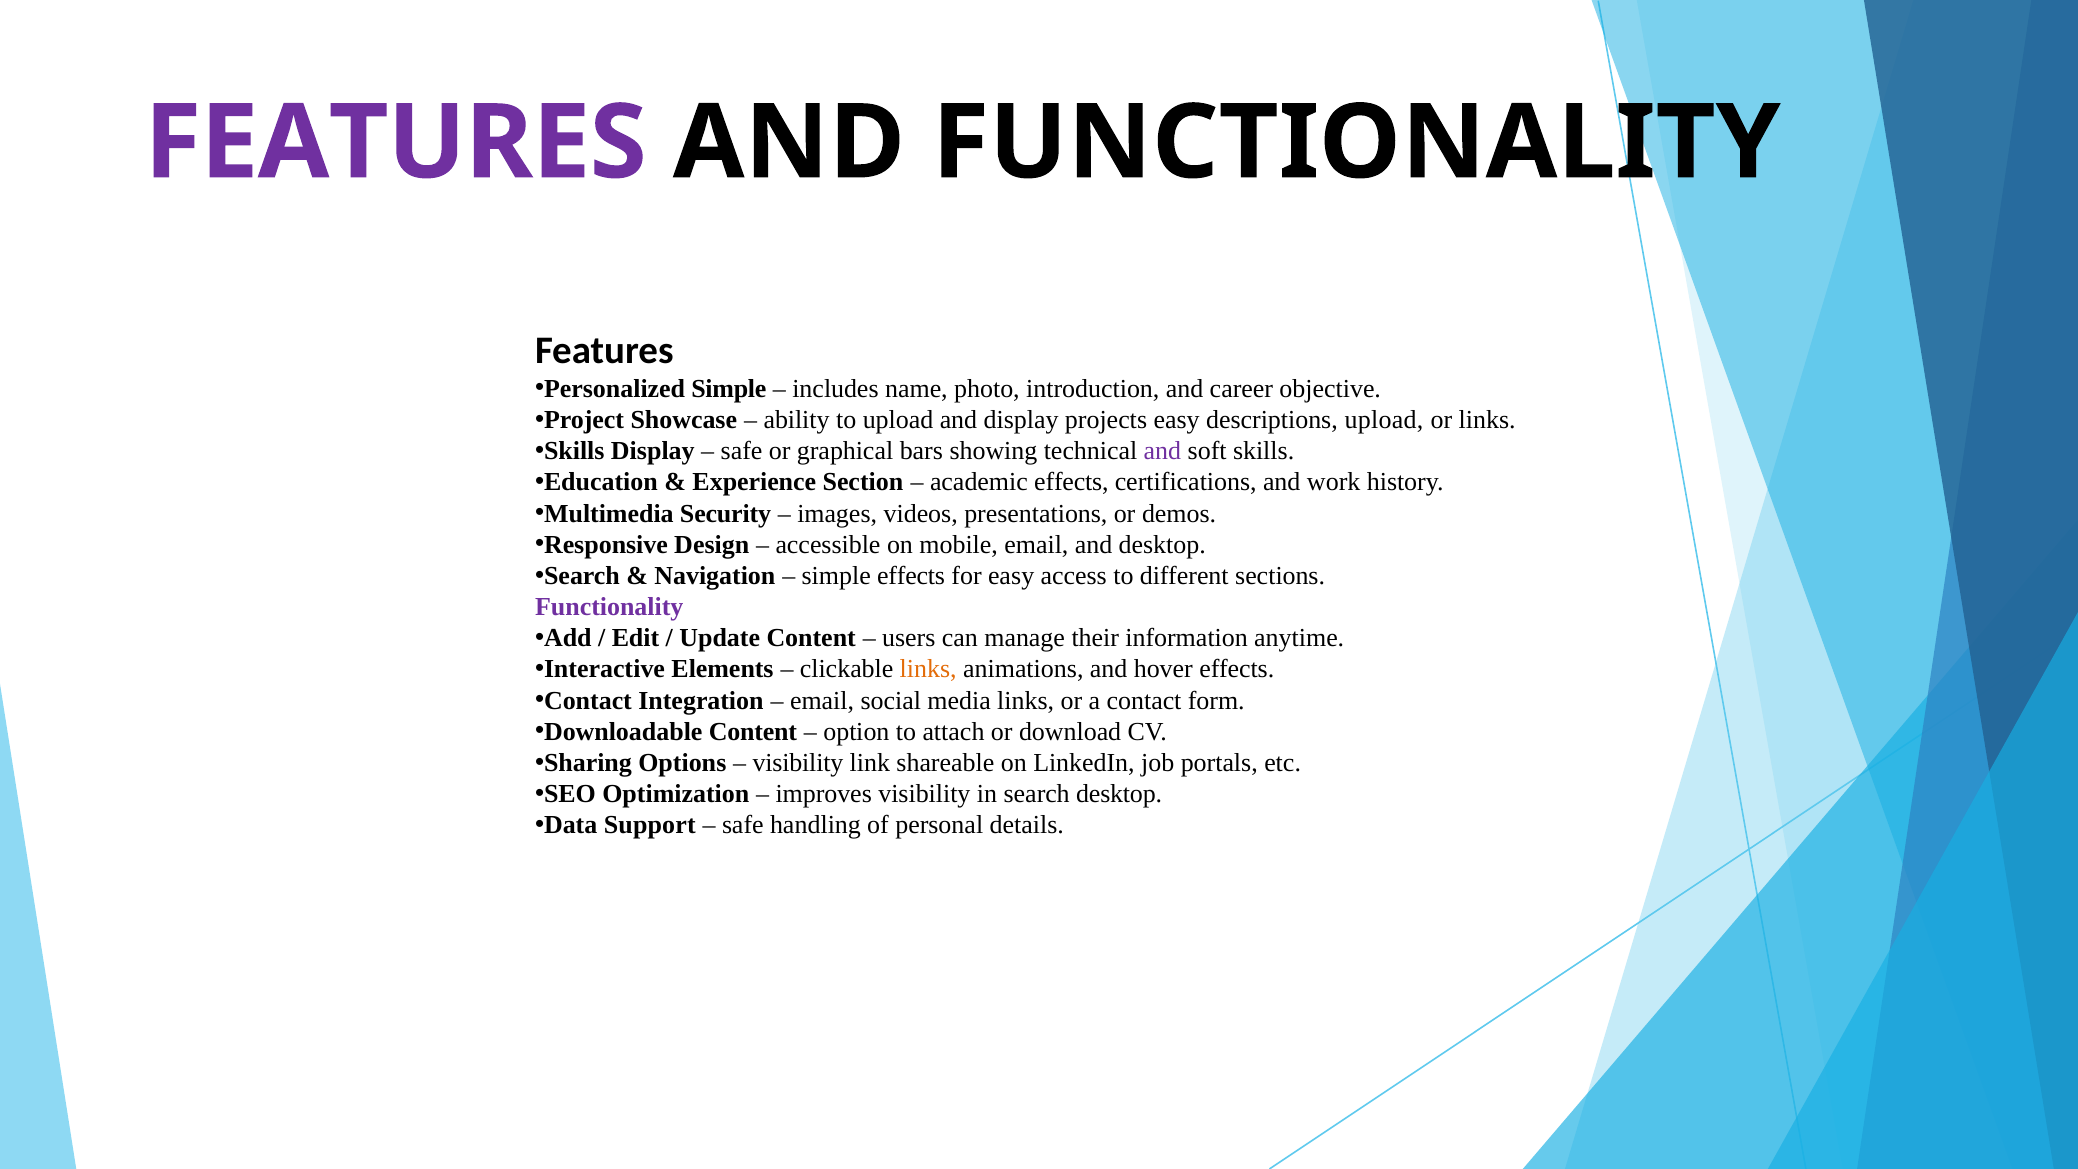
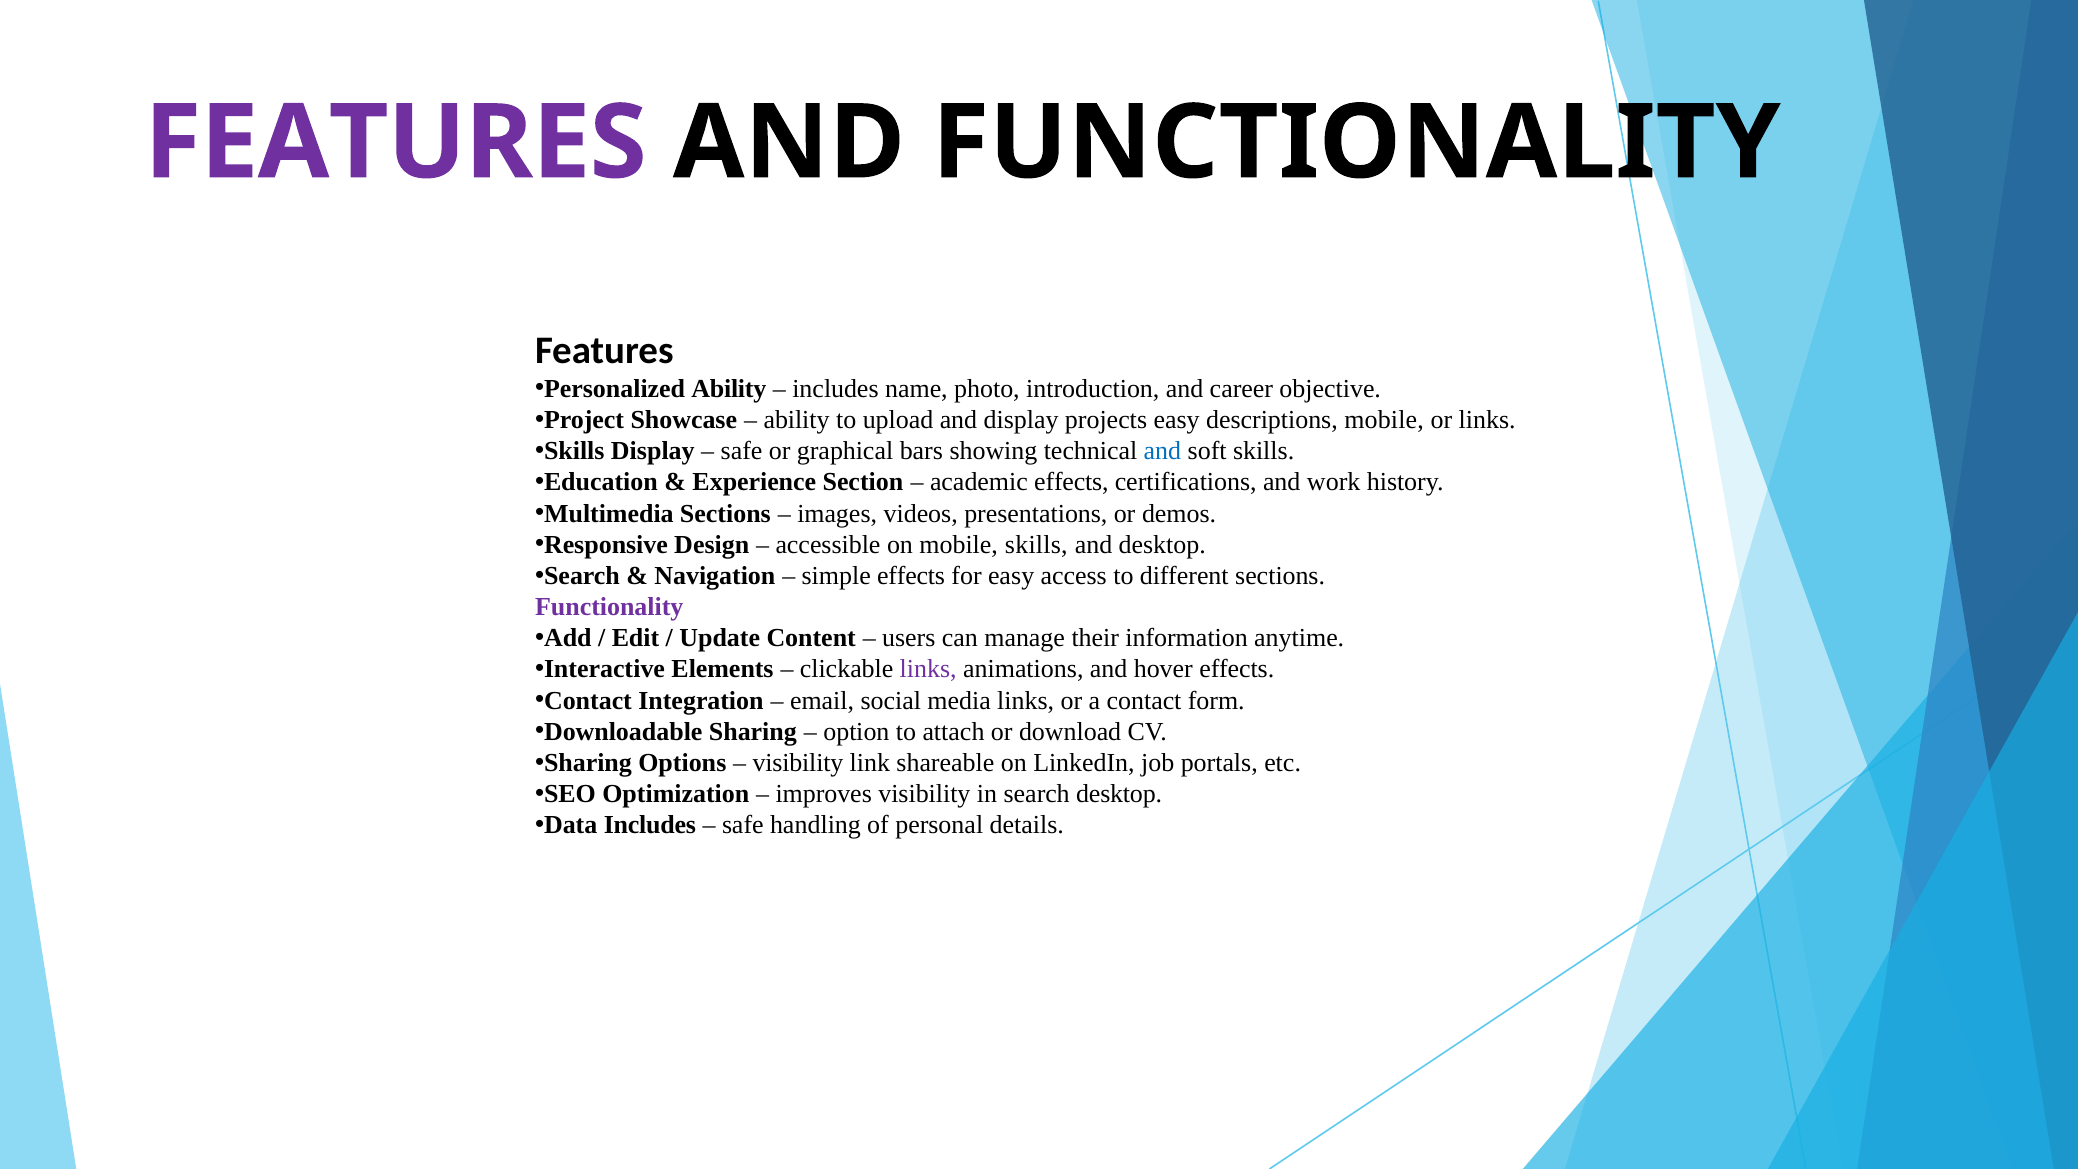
Personalized Simple: Simple -> Ability (729, 389)
descriptions upload: upload -> mobile (1384, 420)
and colour: purple -> blue (1162, 451)
Multimedia Security: Security -> Sections (725, 513)
mobile email: email -> skills (1036, 545)
links colour: orange -> purple (928, 669)
Downloadable Content: Content -> Sharing (753, 732)
Data Support: Support -> Includes (650, 825)
